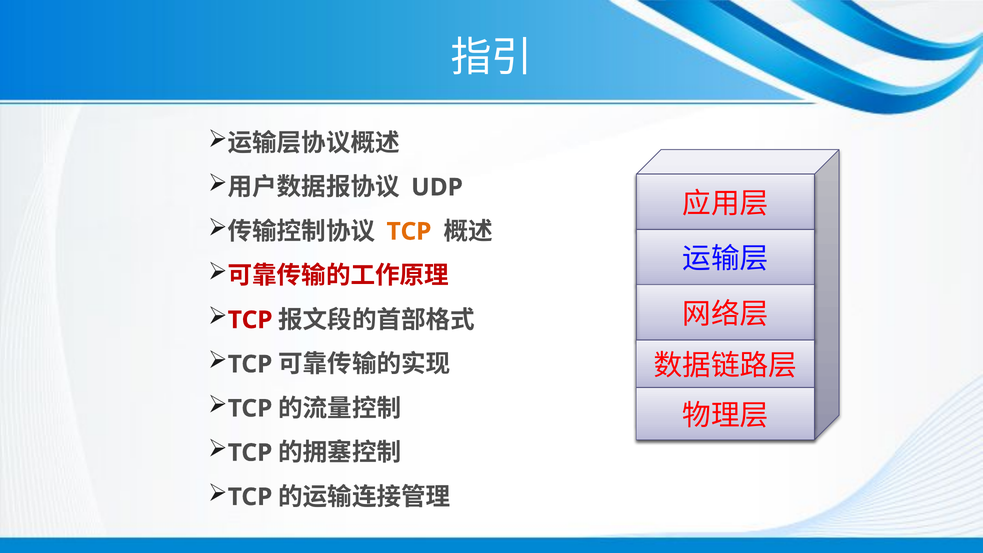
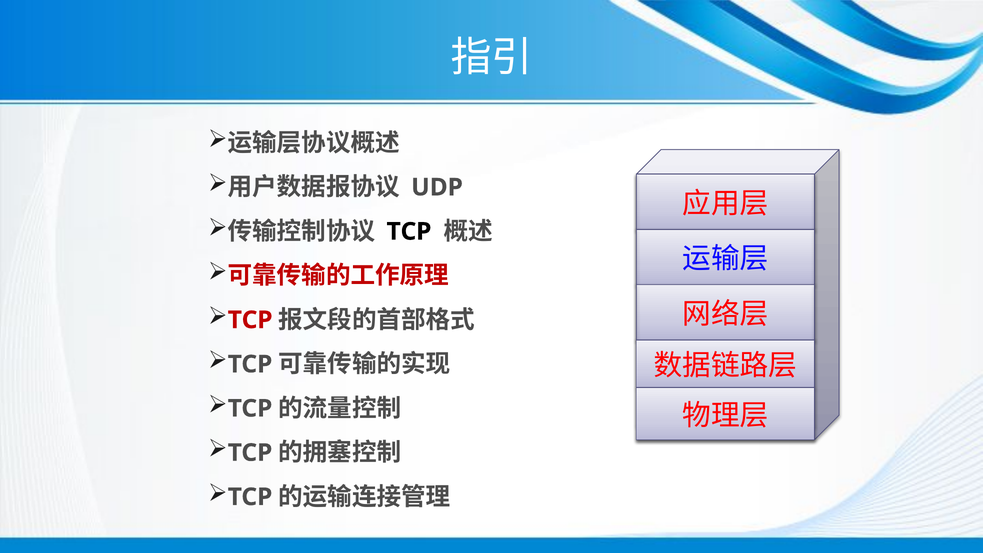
TCP colour: orange -> black (409, 232)
